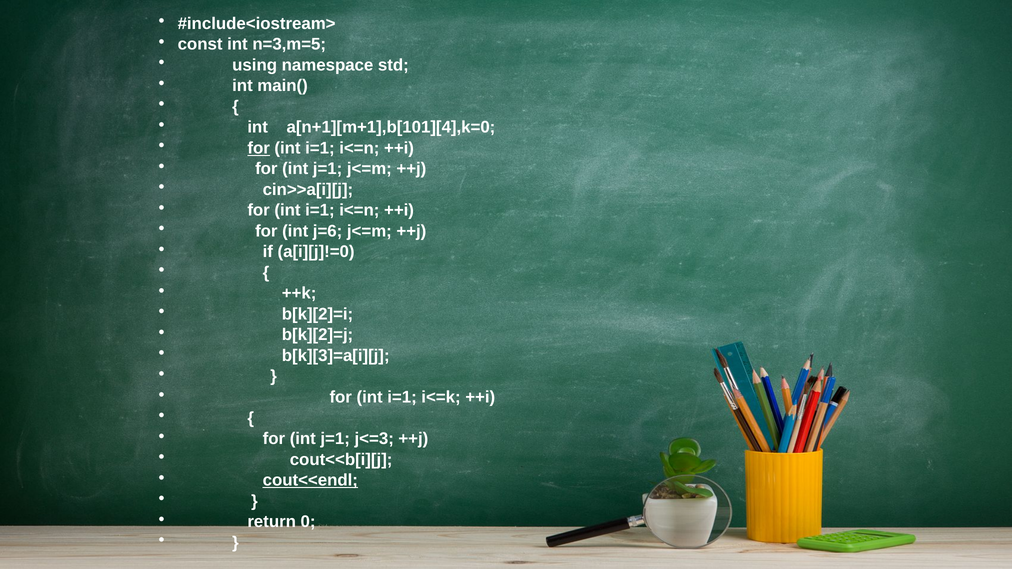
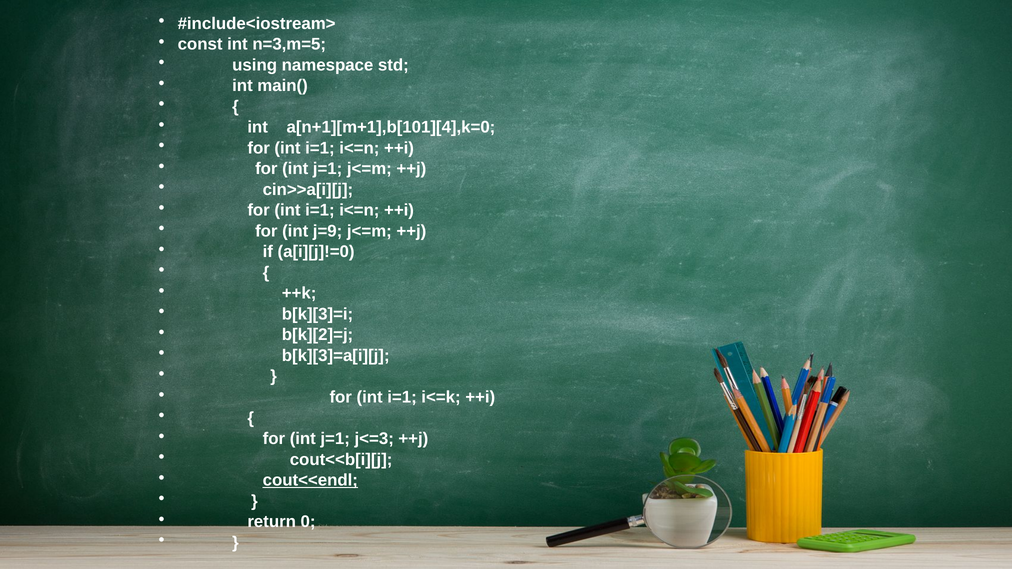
for underline: present -> none (259, 148)
j=6: j=6 -> j=9 (328, 231)
b[k][2]=i: b[k][2]=i -> b[k][3]=i (318, 314)
